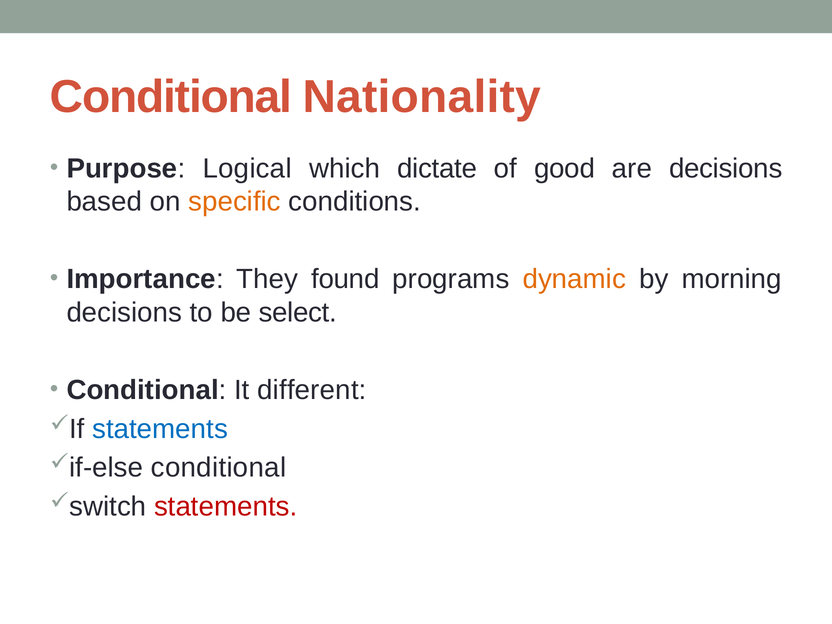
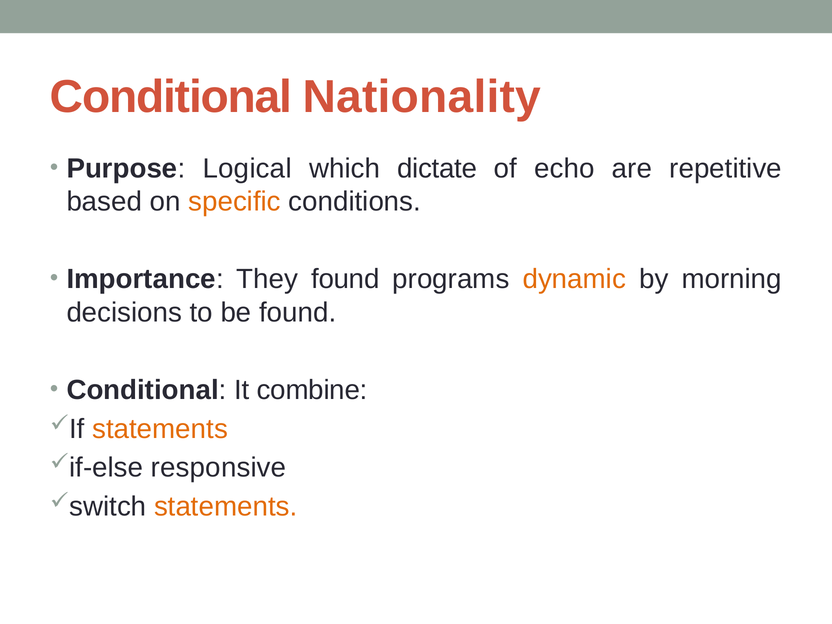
good: good -> echo (564, 168)
are decisions: decisions -> repetitive (726, 168)
be select: select -> found (298, 313)
different: different -> combine (312, 390)
statements colour: blue -> orange (160, 429)
conditional: conditional -> responsive (219, 468)
statements colour: red -> orange (226, 507)
